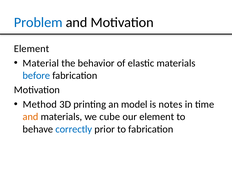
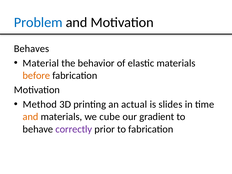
Element: Element -> Behaves (32, 49)
before colour: blue -> orange (36, 75)
model: model -> actual (134, 104)
notes: notes -> slides (170, 104)
our element: element -> gradient (157, 117)
correctly colour: blue -> purple (74, 129)
